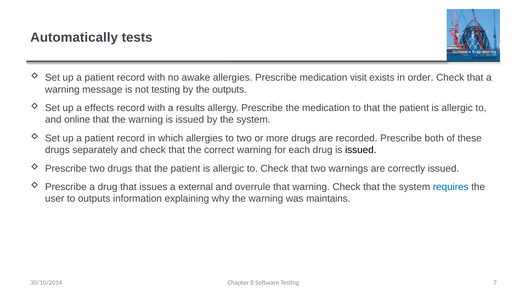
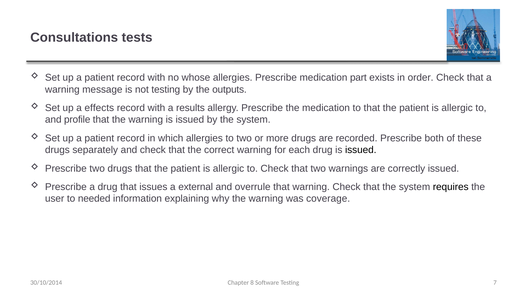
Automatically: Automatically -> Consultations (74, 37)
awake: awake -> whose (196, 78)
visit: visit -> part (358, 78)
online: online -> profile (77, 120)
requires colour: blue -> black (451, 187)
to outputs: outputs -> needed (94, 199)
maintains: maintains -> coverage (328, 199)
